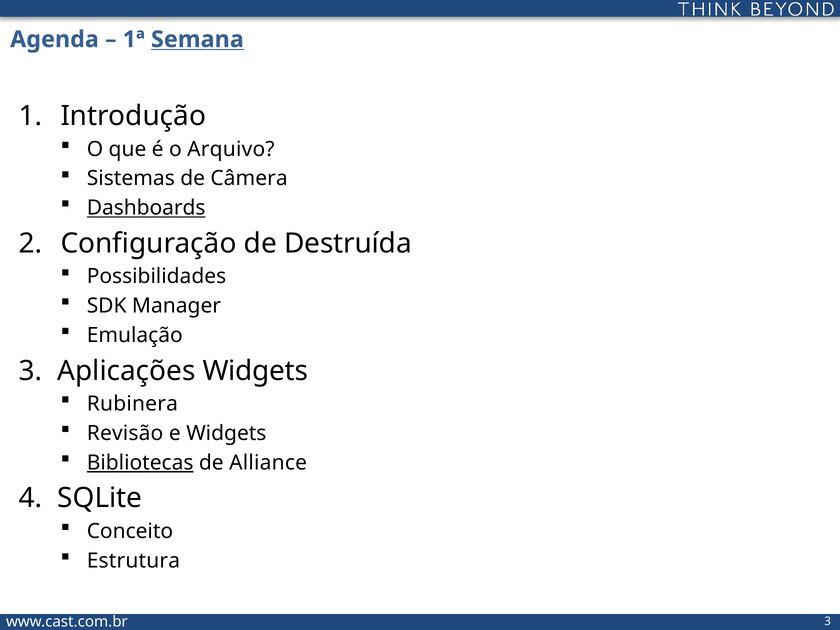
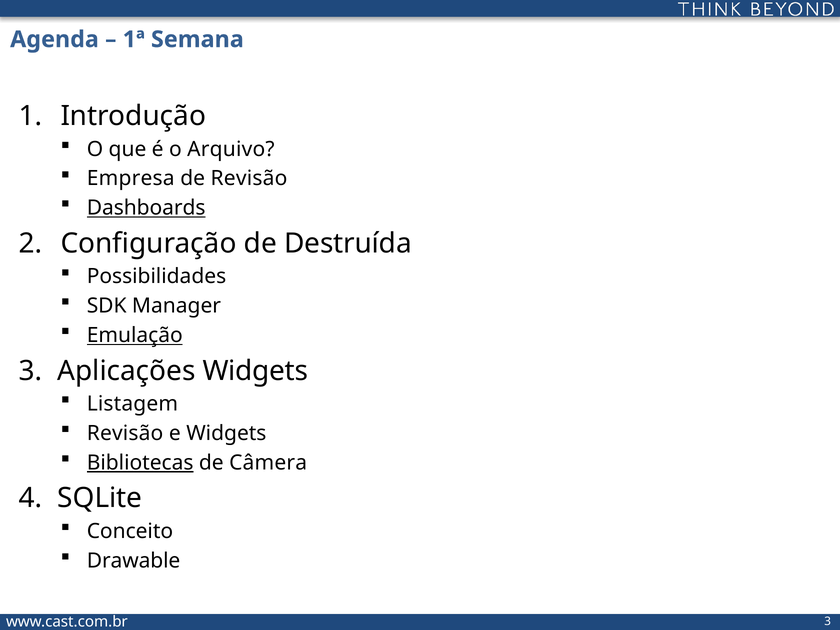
Semana underline: present -> none (197, 39)
Sistemas: Sistemas -> Empresa (131, 179)
de Câmera: Câmera -> Revisão (249, 179)
Emulação underline: none -> present (135, 335)
Rubinera: Rubinera -> Listagem (132, 404)
Alliance: Alliance -> Câmera (268, 463)
Estrutura: Estrutura -> Drawable (134, 561)
